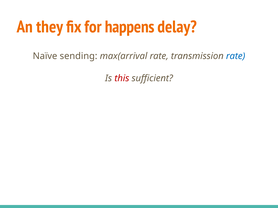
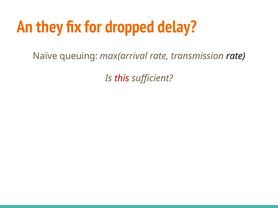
happens: happens -> dropped (130, 27)
sending: sending -> queuing (79, 56)
rate colour: blue -> black (236, 56)
